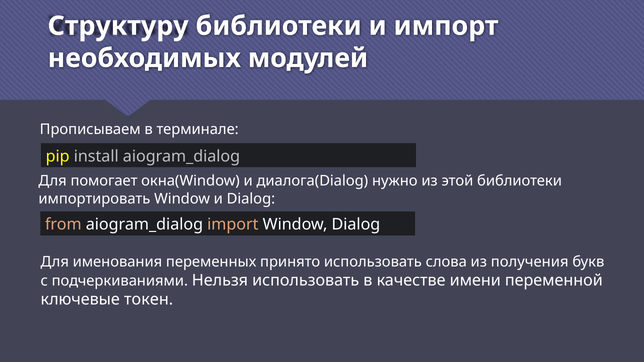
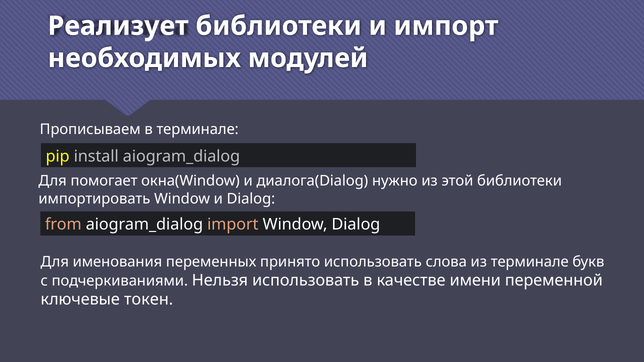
Структуру: Структуру -> Реализует (118, 26)
из получения: получения -> терминале (530, 262)
